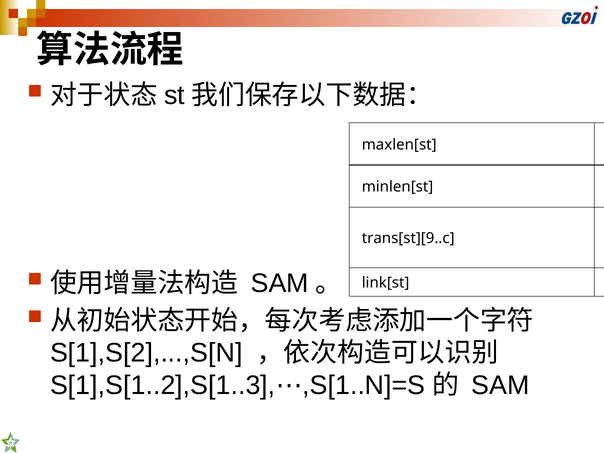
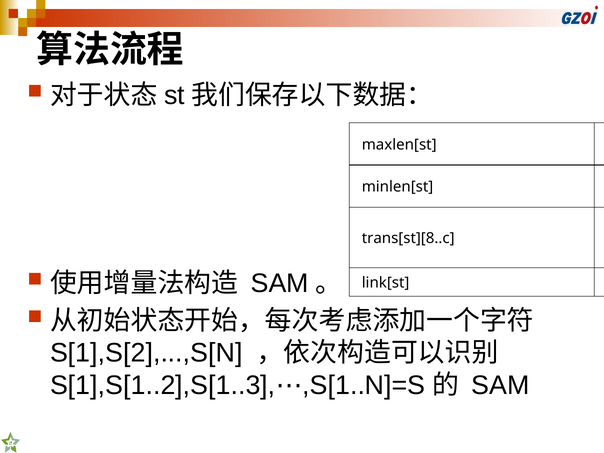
trans[st][9..c: trans[st][9..c -> trans[st][8..c (408, 238)
